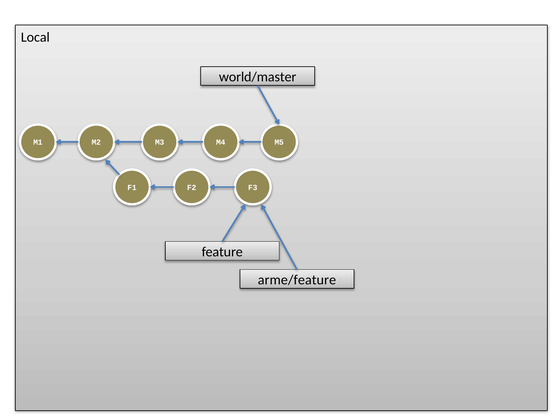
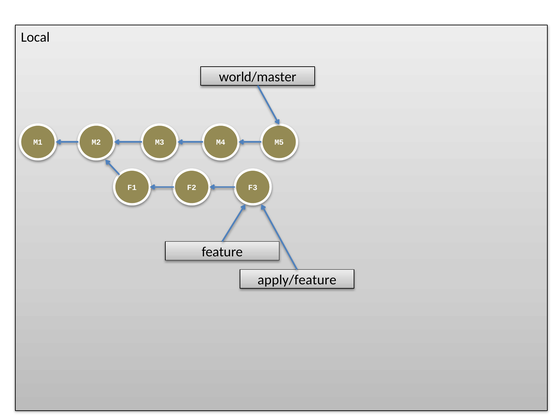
arme/feature: arme/feature -> apply/feature (297, 280)
